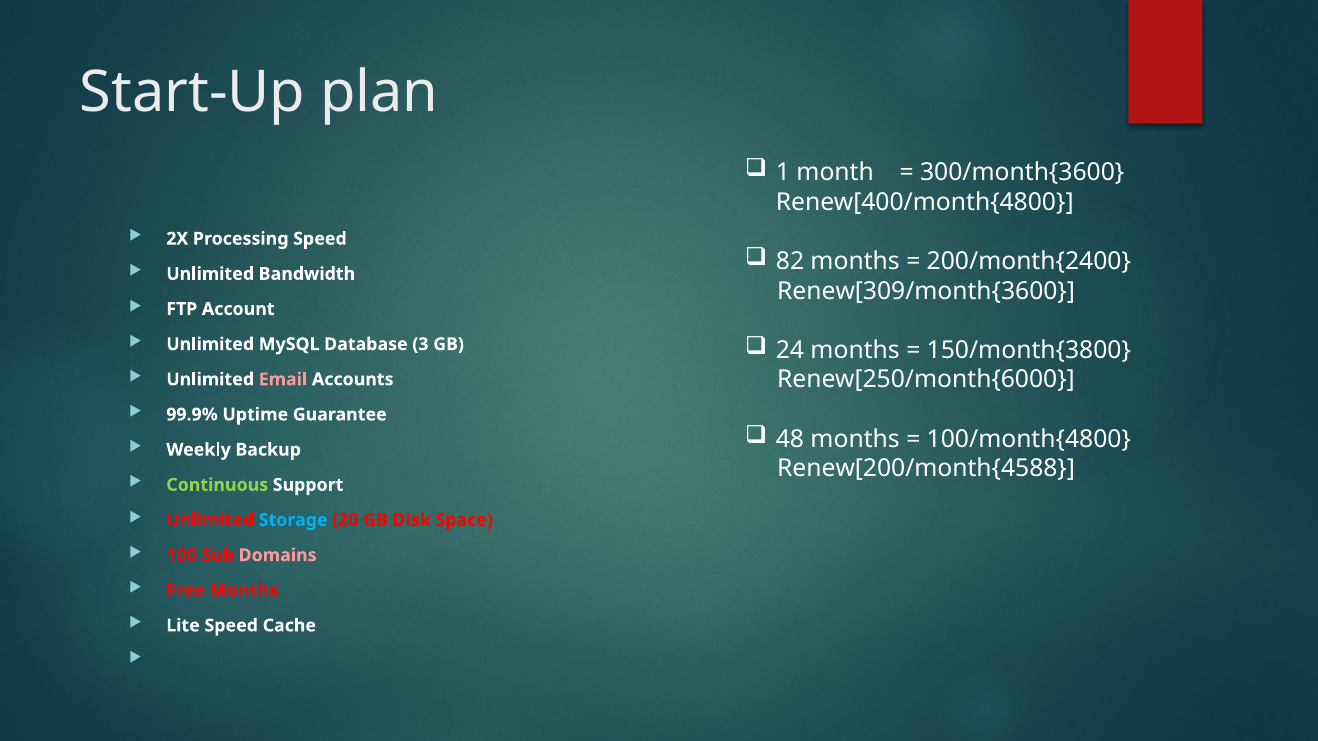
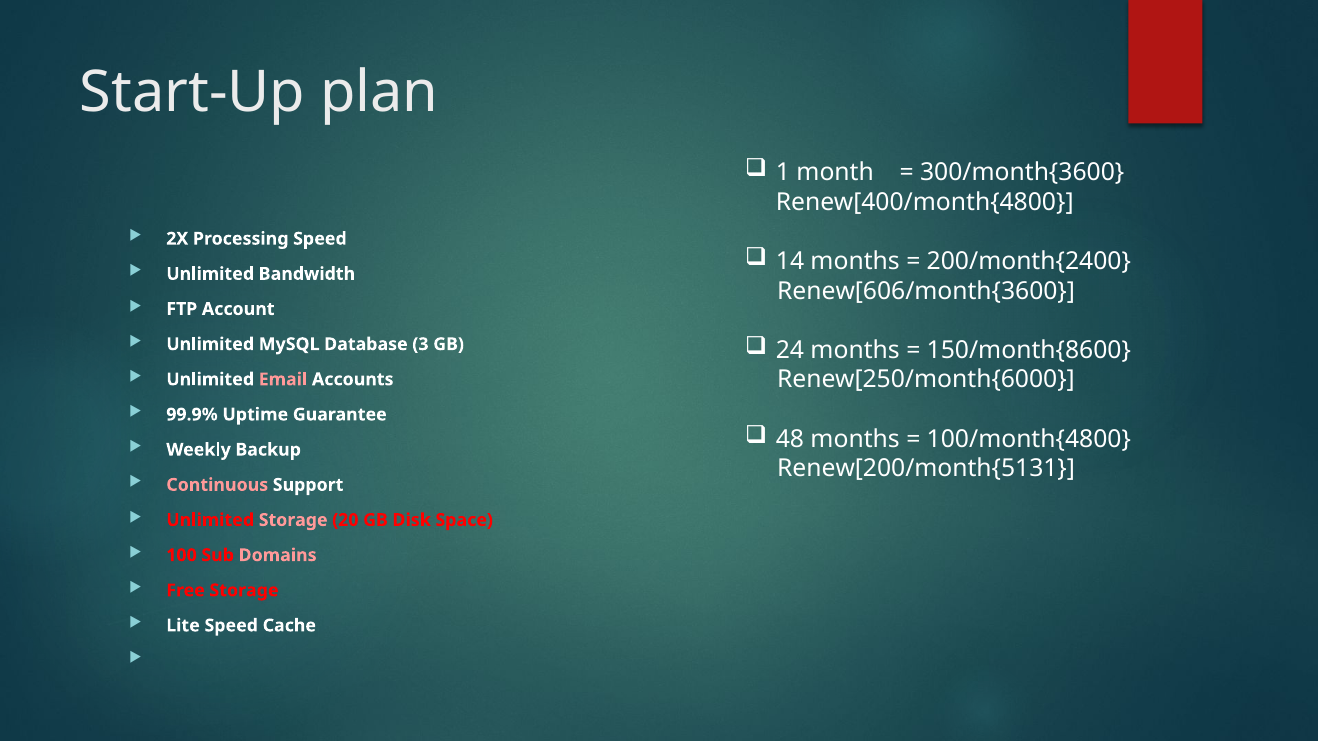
82: 82 -> 14 (790, 261)
Renew[309/month{3600: Renew[309/month{3600 -> Renew[606/month{3600 (926, 291)
150/month{3800: 150/month{3800 -> 150/month{8600 (1029, 350)
Renew[200/month{4588: Renew[200/month{4588 -> Renew[200/month{5131 (926, 469)
Continuous colour: light green -> pink (217, 485)
Storage colour: light blue -> pink (293, 520)
Free Months: Months -> Storage (244, 591)
